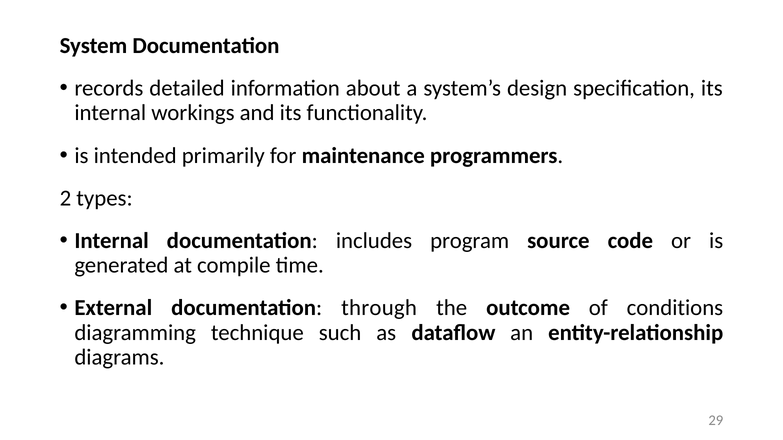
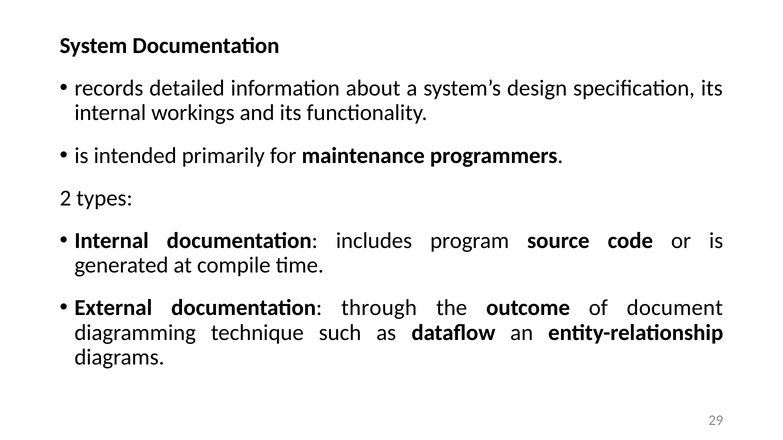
conditions: conditions -> document (675, 308)
